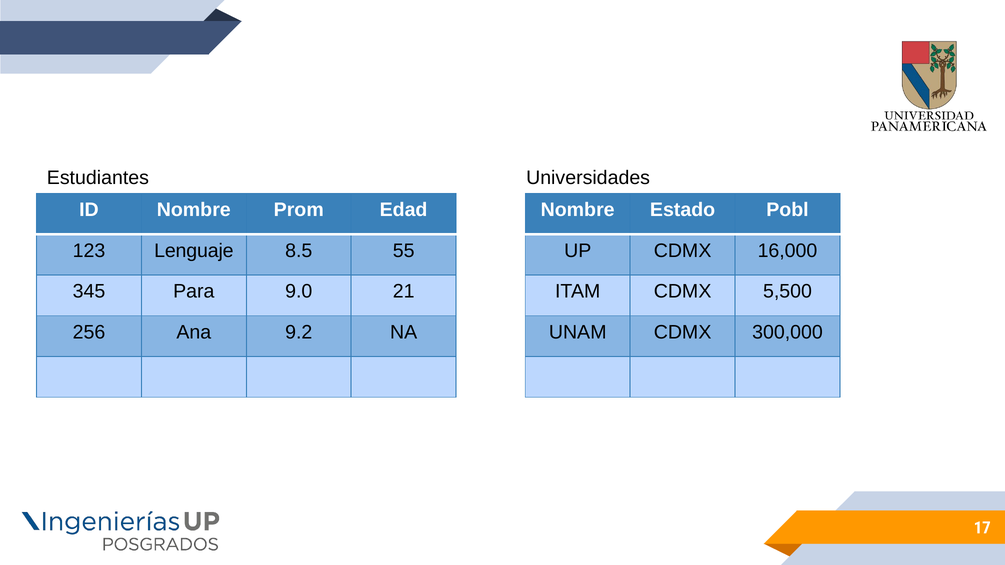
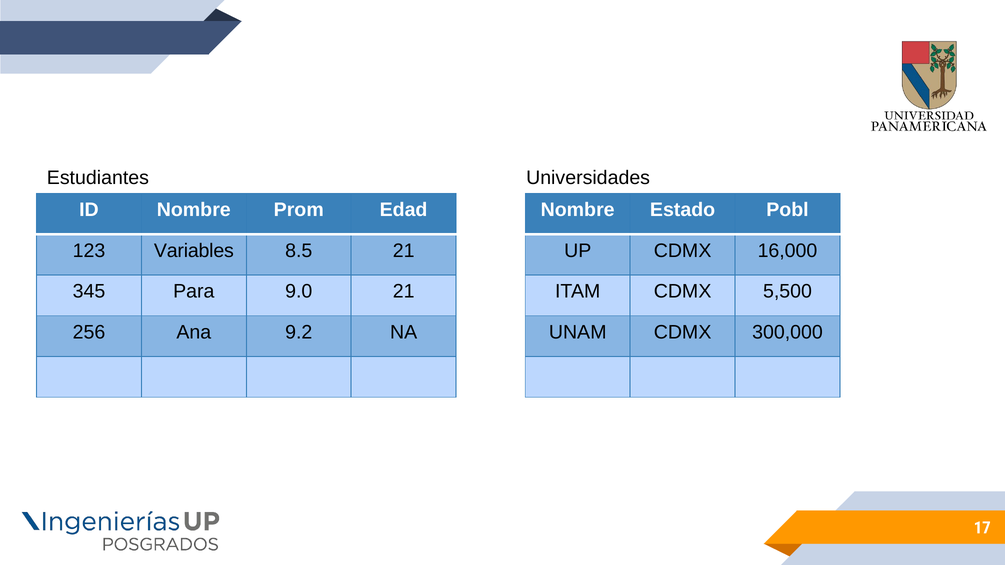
Lenguaje: Lenguaje -> Variables (194, 251)
8.5 55: 55 -> 21 (404, 251)
